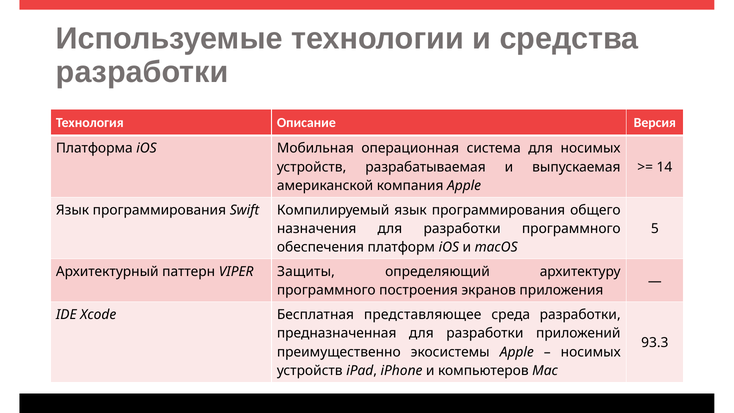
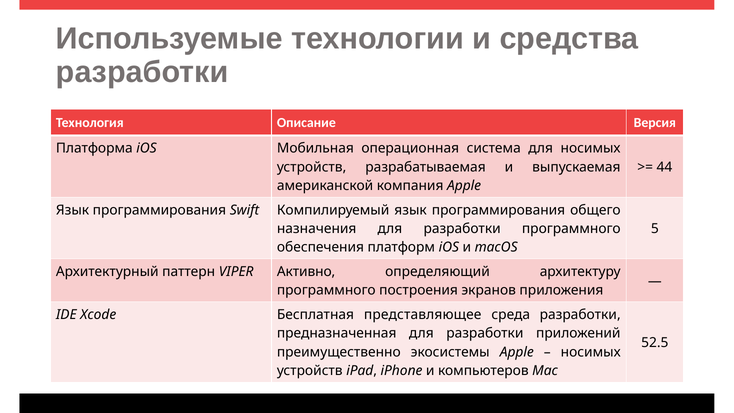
14: 14 -> 44 (664, 167)
Защиты: Защиты -> Активно (306, 272)
93.3: 93.3 -> 52.5 (655, 343)
